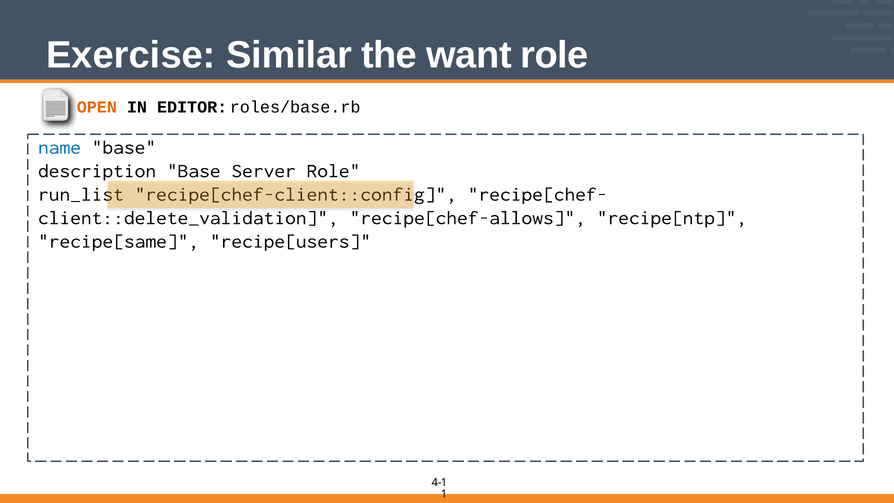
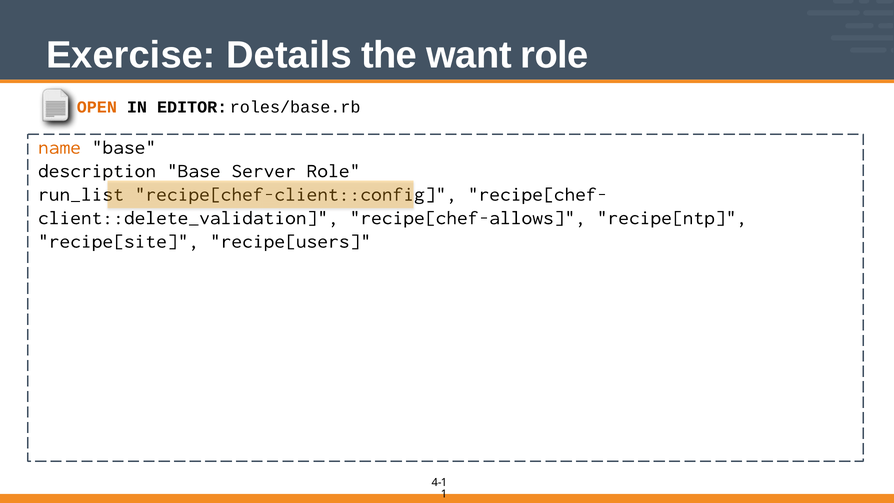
Similar: Similar -> Details (289, 55)
name colour: blue -> orange (59, 147)
recipe[same: recipe[same -> recipe[site (119, 241)
